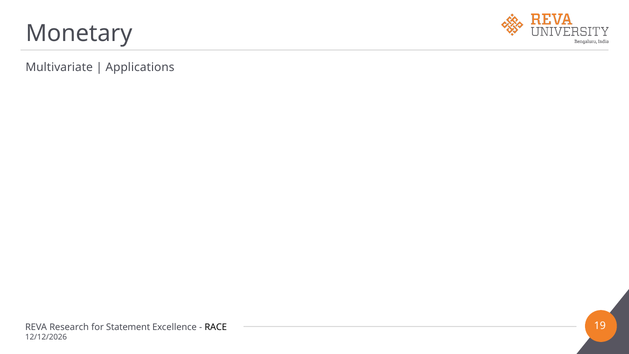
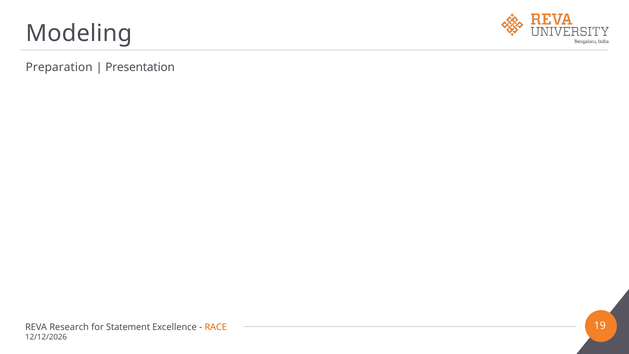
Monetary: Monetary -> Modeling (79, 34)
Multivariate: Multivariate -> Preparation (59, 68)
Applications: Applications -> Presentation (140, 68)
RACE colour: black -> orange (216, 327)
